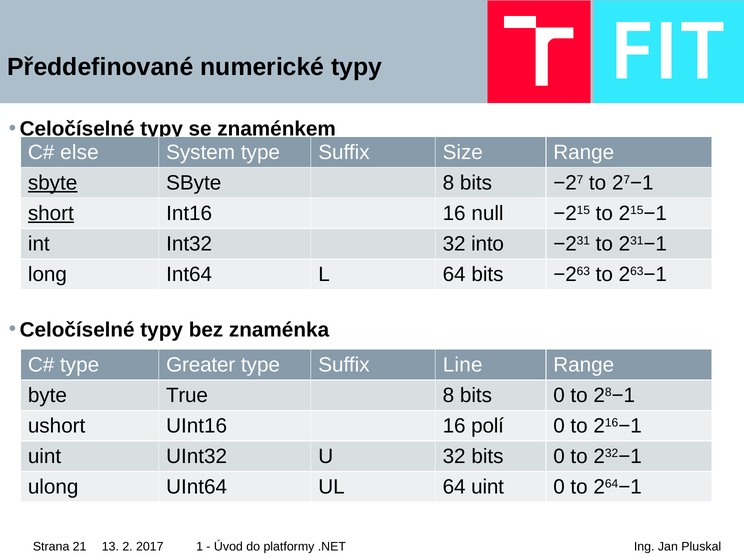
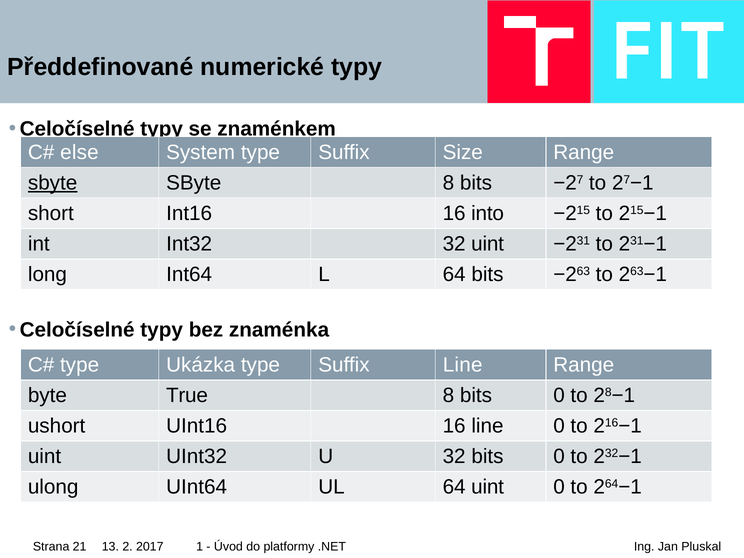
short underline: present -> none (51, 213)
null: null -> into (488, 213)
32 into: into -> uint (488, 244)
Greater: Greater -> Ukázka (201, 365)
16 polí: polí -> line (487, 426)
